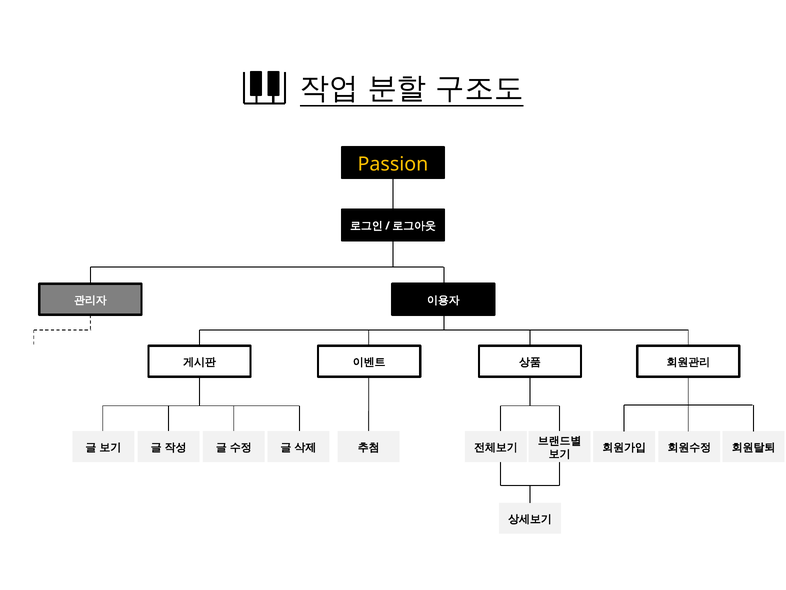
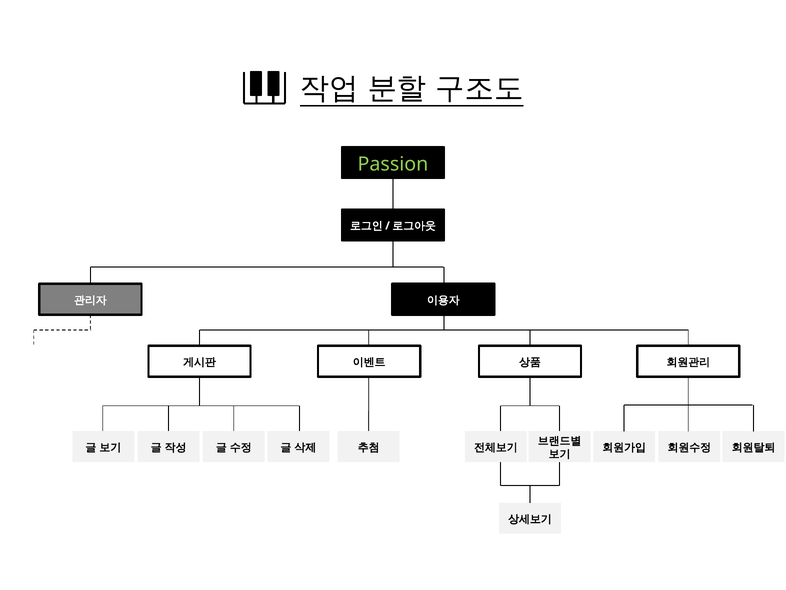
Passion colour: yellow -> light green (393, 164)
